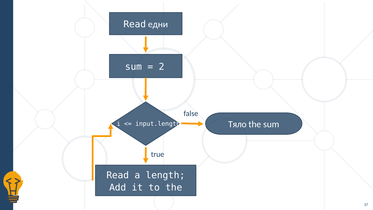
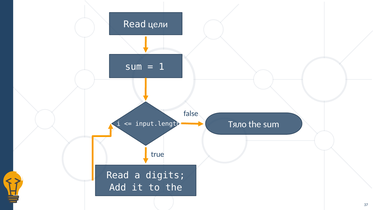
едни: едни -> цели (158, 24)
2: 2 -> 1 (162, 67)
length: length -> digits (165, 175)
